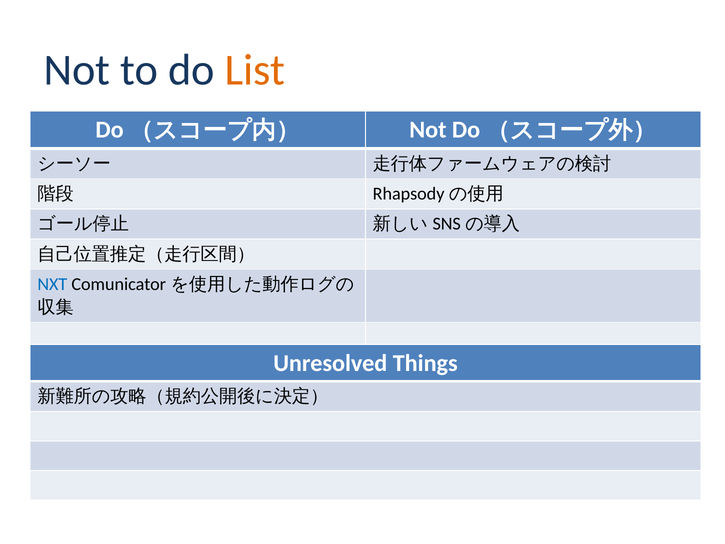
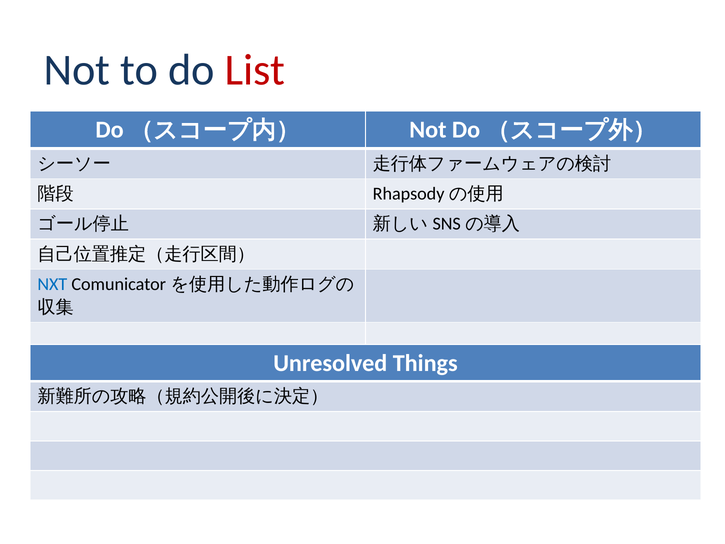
List colour: orange -> red (255, 70)
